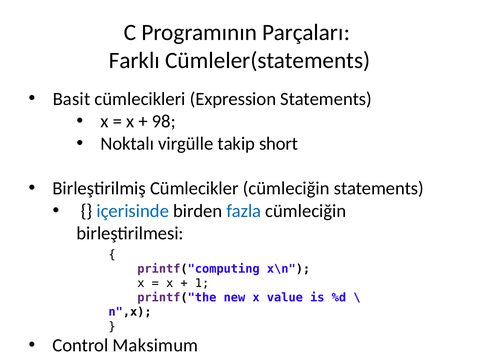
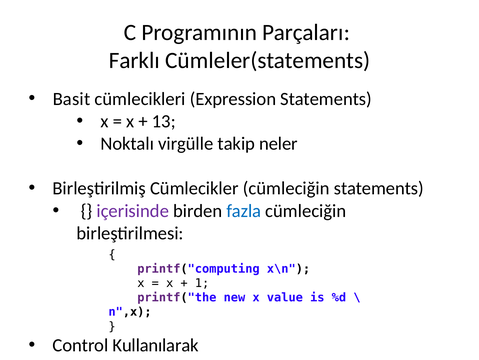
98: 98 -> 13 (164, 121)
short: short -> neler (278, 143)
içerisinde colour: blue -> purple (133, 210)
Maksimum: Maksimum -> Kullanılarak (156, 345)
